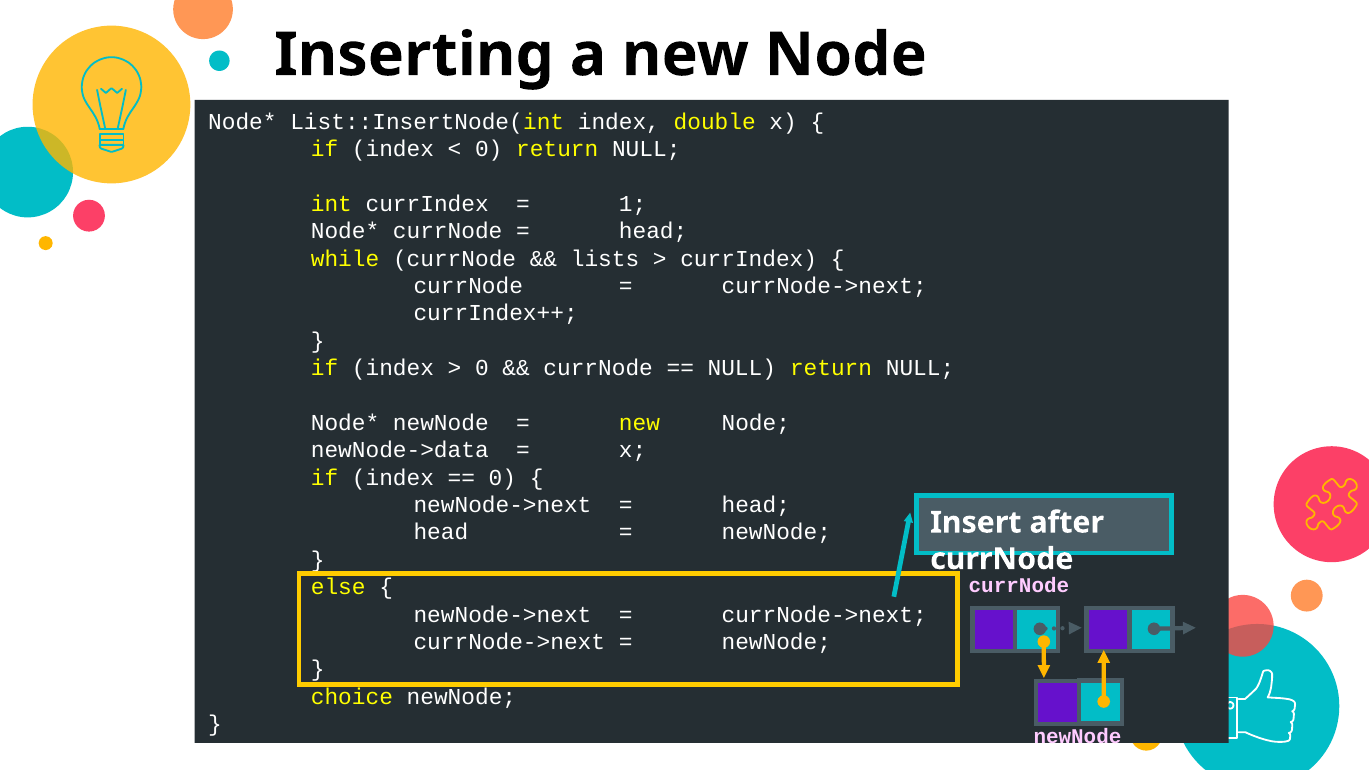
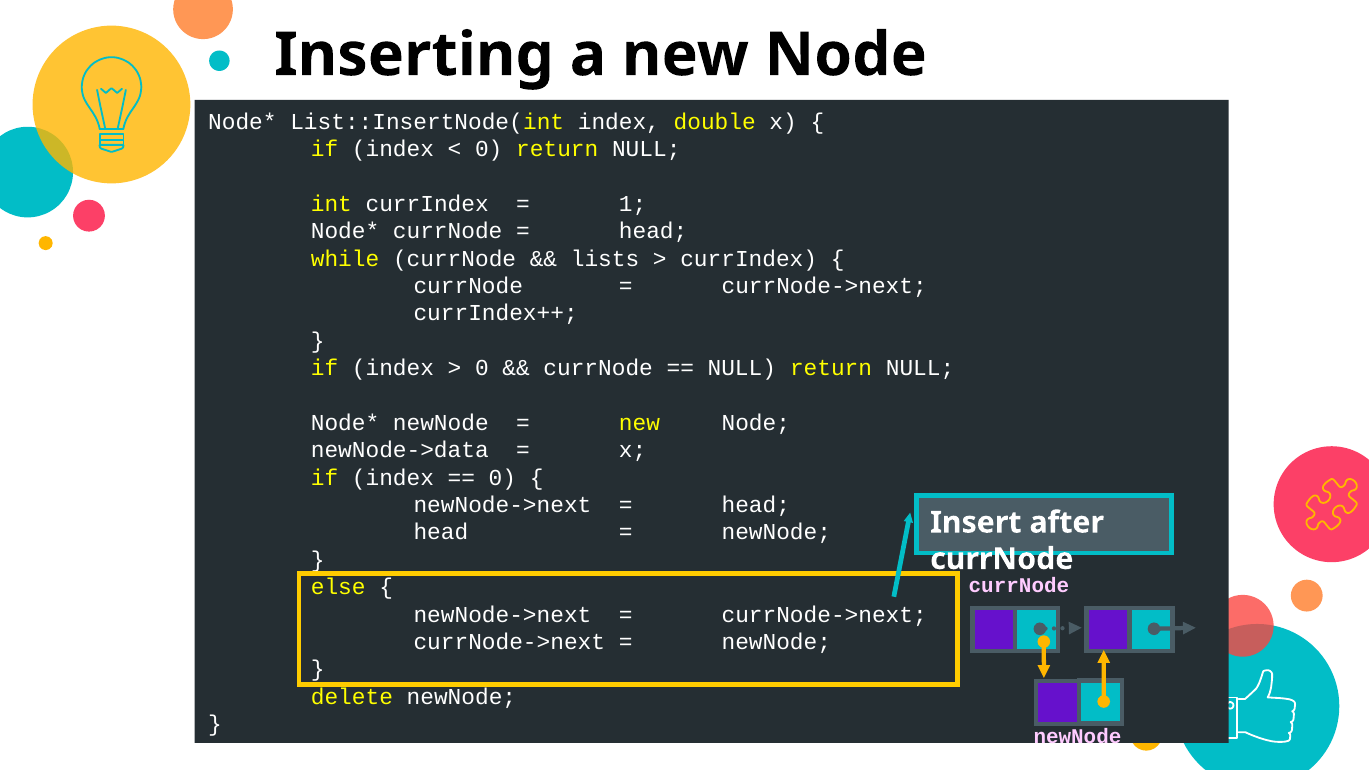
choice: choice -> delete (352, 697)
